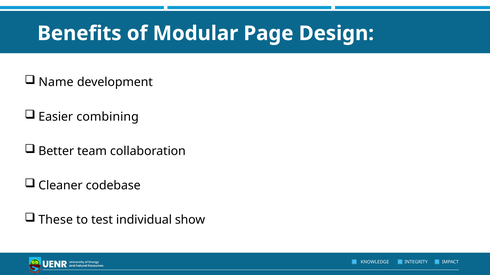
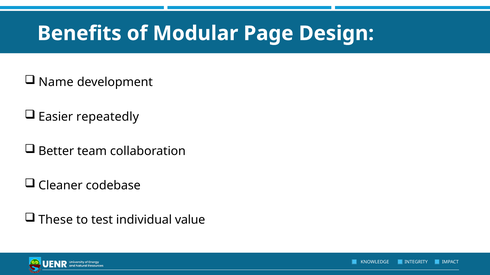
combining: combining -> repeatedly (108, 117)
show: show -> value (190, 220)
